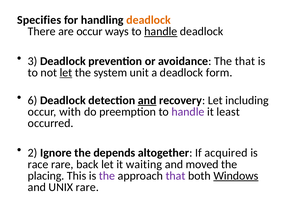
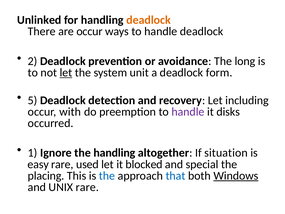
Specifies: Specifies -> Unlinked (39, 20)
handle underline: present -> none (161, 31)
3: 3 -> 2 (33, 61)
The that: that -> long (245, 61)
6: 6 -> 5 (33, 100)
and underline: present -> none (147, 100)
least: least -> disks (228, 112)
2: 2 -> 1 (33, 153)
the depends: depends -> handling (114, 153)
acquired: acquired -> situation (226, 153)
race: race -> easy (38, 164)
back: back -> used (87, 164)
waiting: waiting -> blocked (144, 164)
moved: moved -> special (202, 164)
the colour: purple -> blue (107, 175)
that colour: purple -> blue (176, 175)
